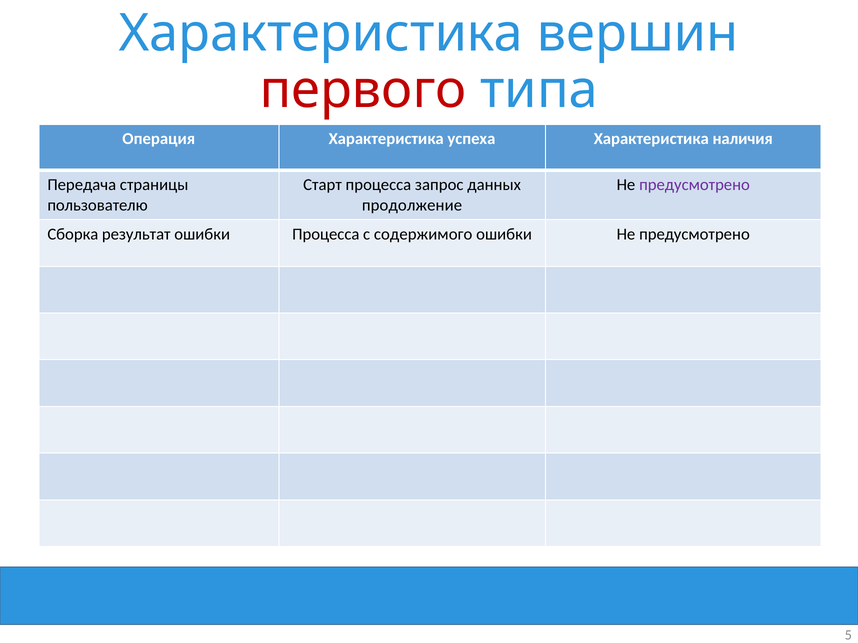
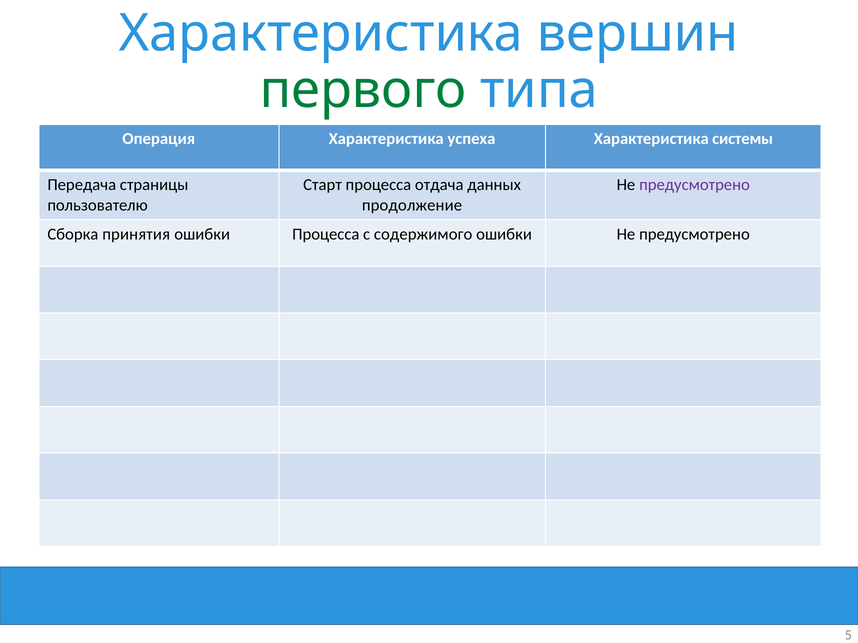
первого colour: red -> green (363, 90)
наличия: наличия -> системы (743, 139)
запрос: запрос -> отдача (439, 185)
результат: результат -> принятия (136, 234)
